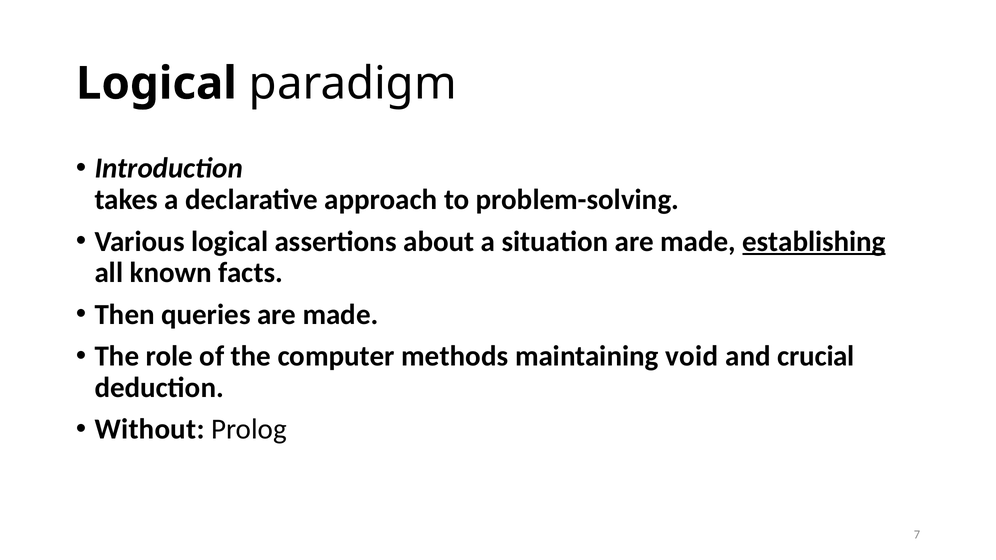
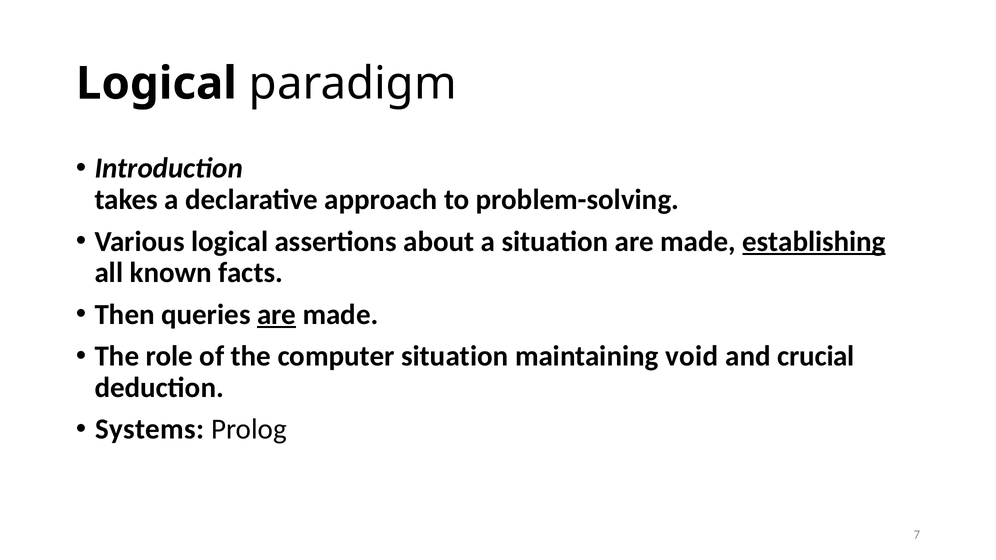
are underline: none -> present (277, 315)
computer methods: methods -> situation (455, 356)
Without: Without -> Systems (150, 430)
